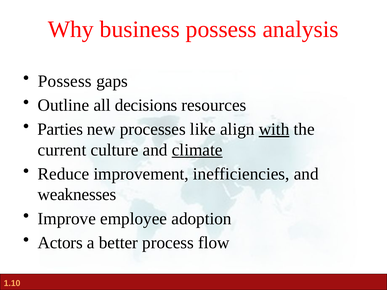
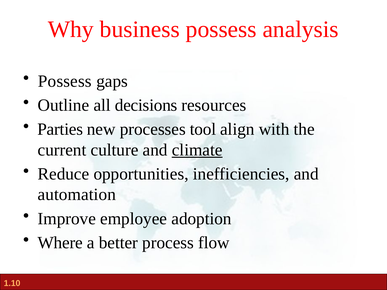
like: like -> tool (203, 129)
with underline: present -> none (274, 129)
improvement: improvement -> opportunities (141, 174)
weaknesses: weaknesses -> automation (77, 195)
Actors: Actors -> Where (60, 243)
